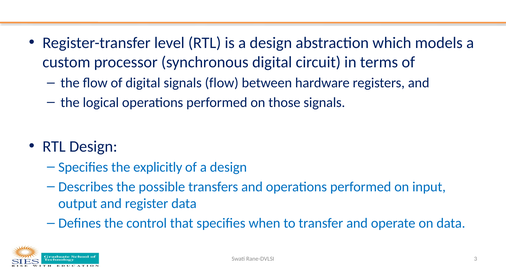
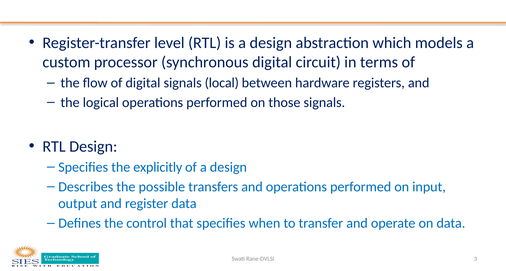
signals flow: flow -> local (222, 83)
